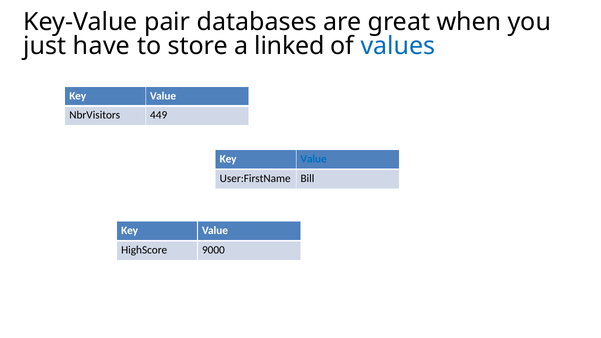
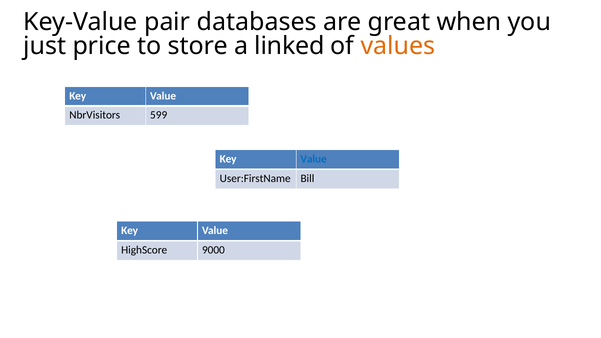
have: have -> price (102, 46)
values colour: blue -> orange (398, 46)
449: 449 -> 599 (159, 115)
